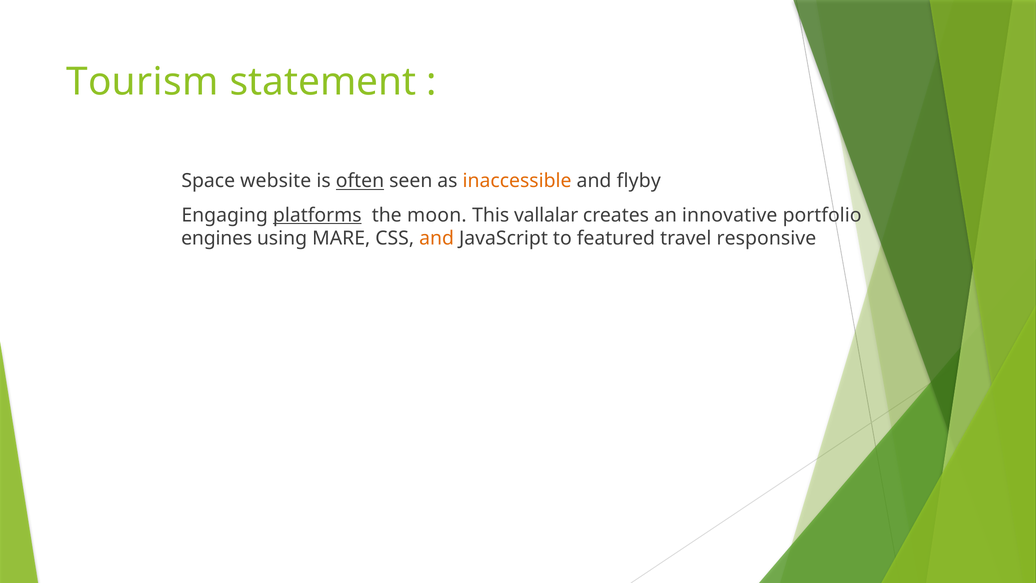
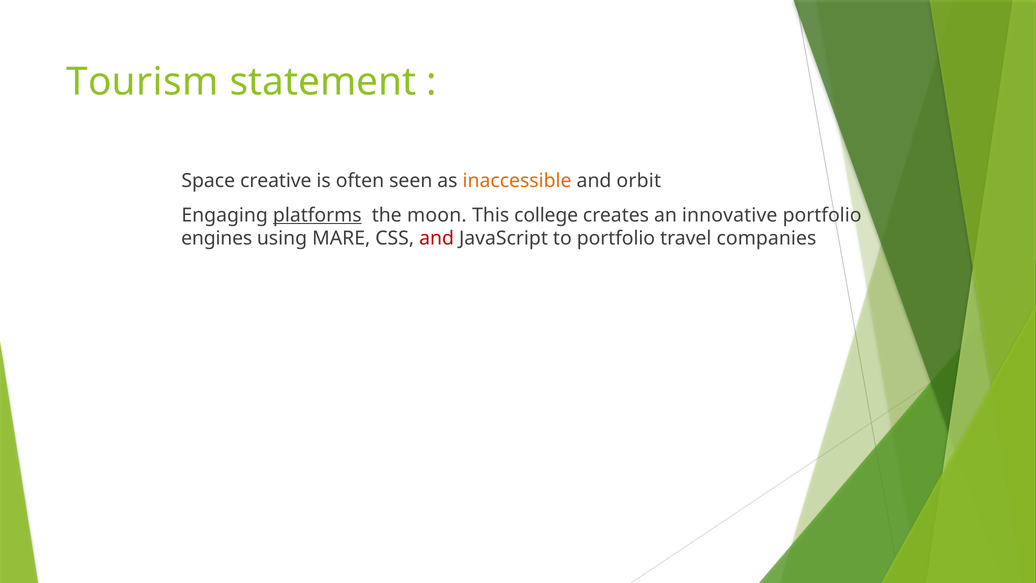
website: website -> creative (276, 181)
often underline: present -> none (360, 181)
flyby: flyby -> orbit (639, 181)
vallalar: vallalar -> college (546, 215)
and colour: orange -> red (437, 238)
to featured: featured -> portfolio (616, 238)
responsive: responsive -> companies (766, 238)
